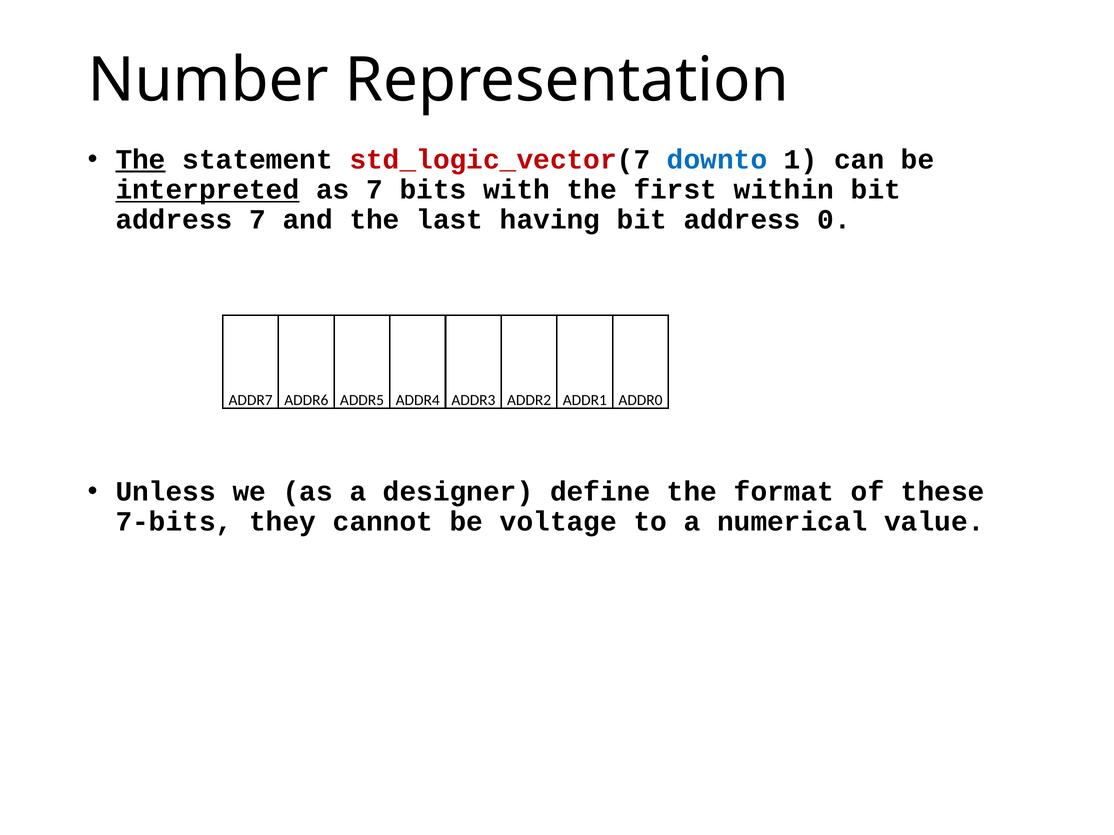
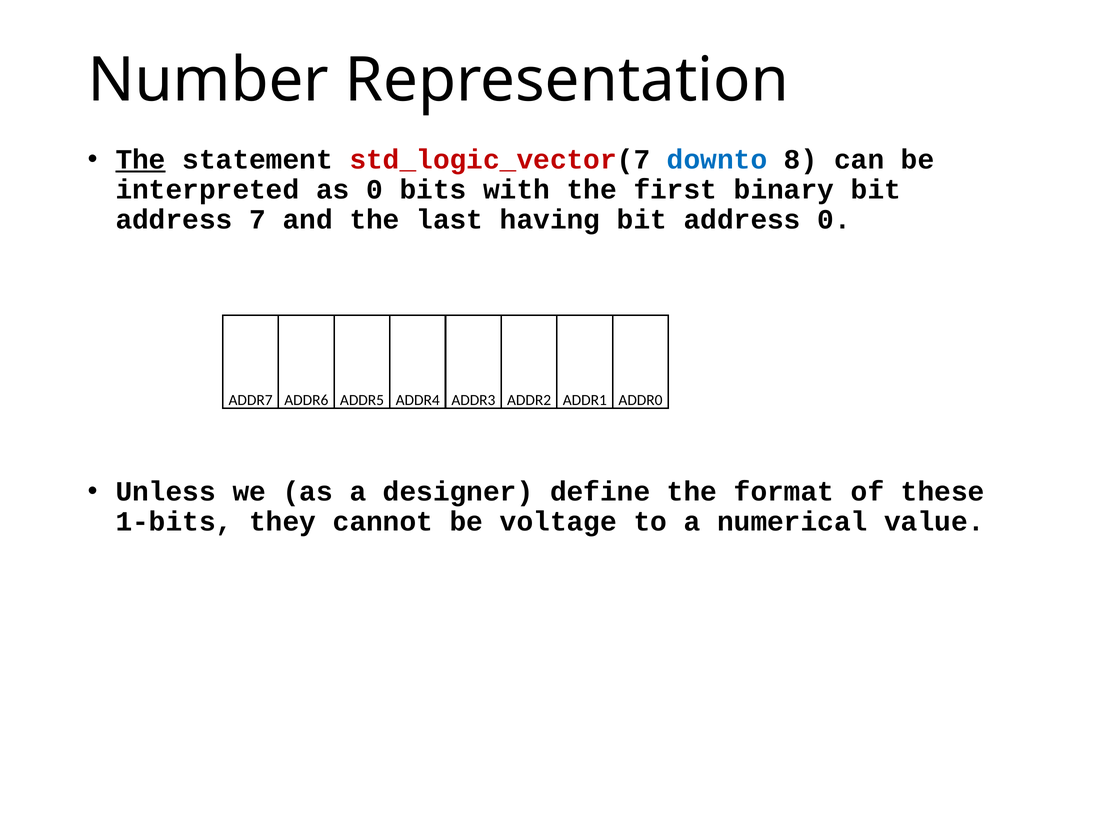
1: 1 -> 8 (801, 160)
interpreted underline: present -> none (207, 190)
as 7: 7 -> 0 (375, 190)
within: within -> binary (784, 190)
7-bits: 7-bits -> 1-bits (174, 522)
